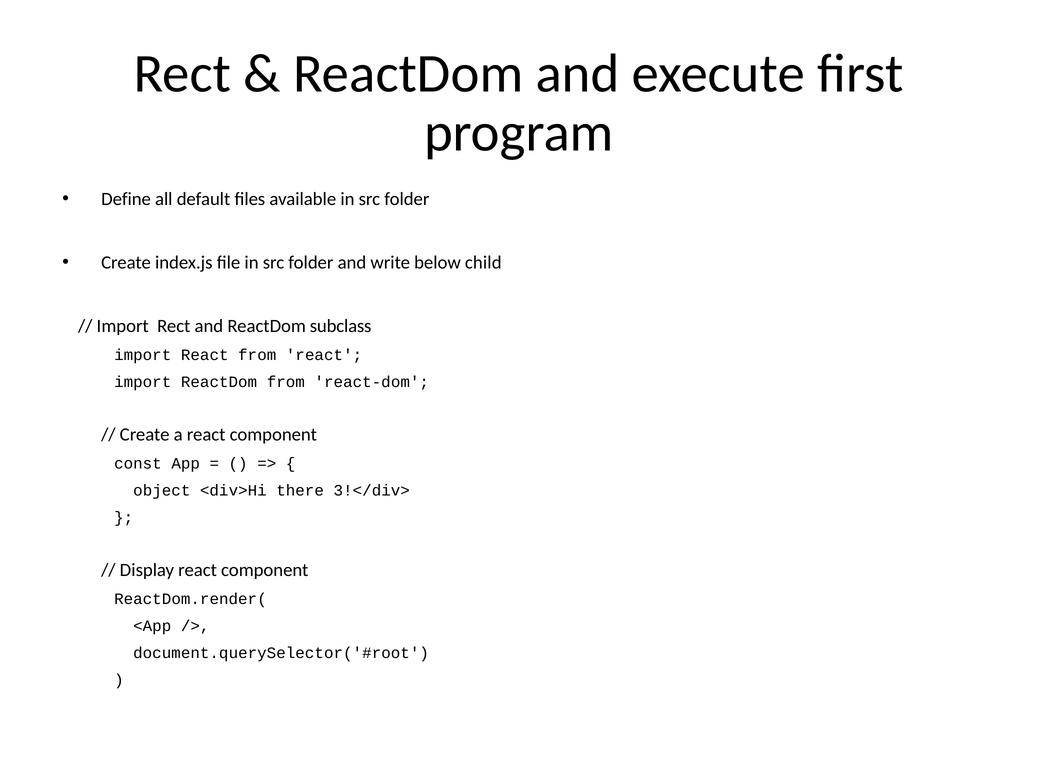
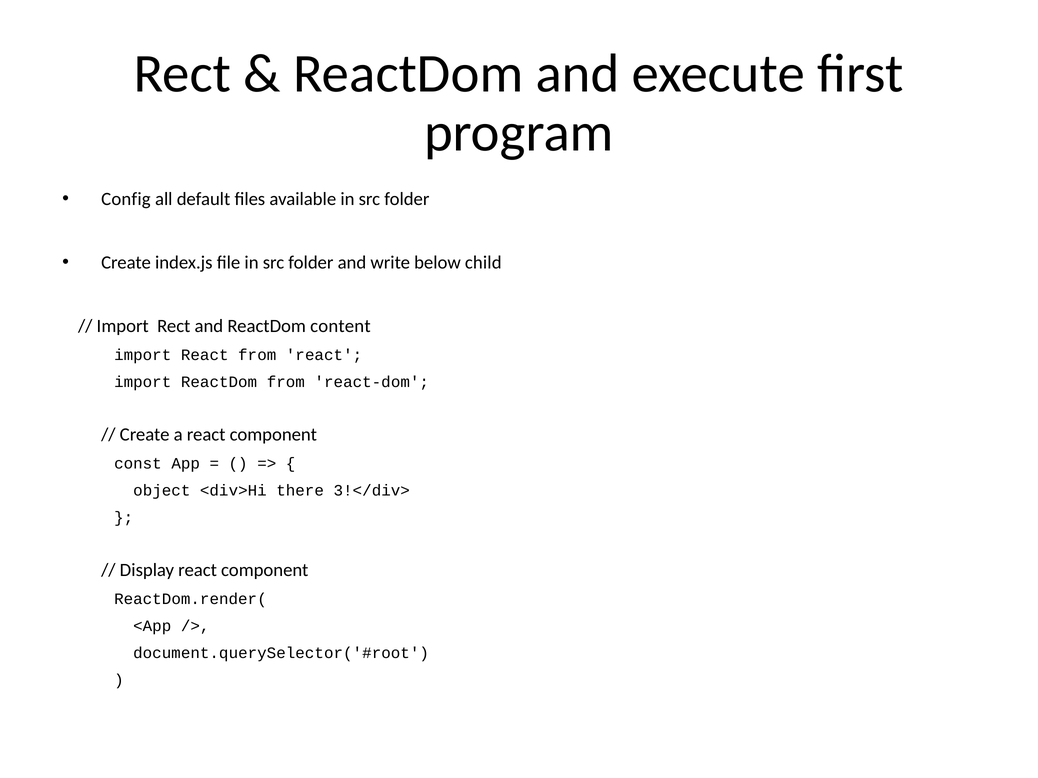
Define: Define -> Config (126, 199)
subclass: subclass -> content (340, 326)
